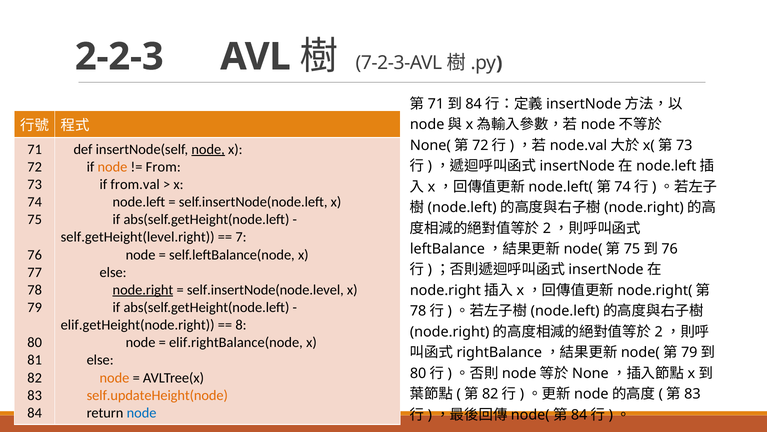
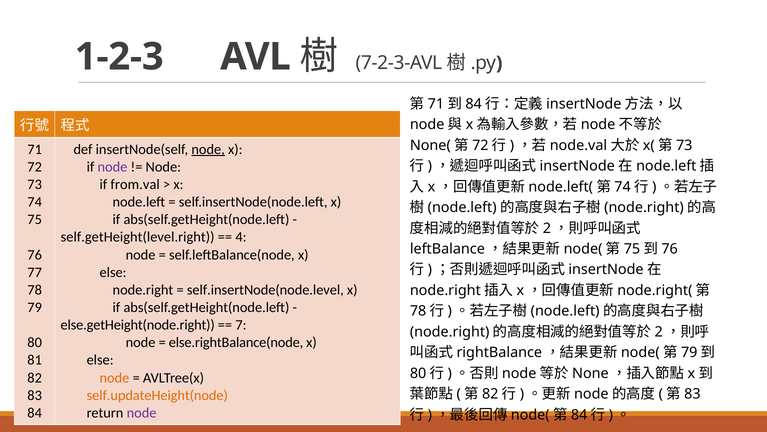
2-2-3: 2-2-3 -> 1-2-3 (119, 57)
node colour: orange -> purple (112, 167)
From: From -> Node (163, 167)
7: 7 -> 4 (241, 237)
node.right underline: present -> none (143, 290)
elif.getHeight(node.right: elif.getHeight(node.right -> else.getHeight(node.right (138, 325)
8: 8 -> 7 (241, 325)
elif.rightBalance(node: elif.rightBalance(node -> else.rightBalance(node (236, 342)
node colour: blue -> purple (142, 412)
